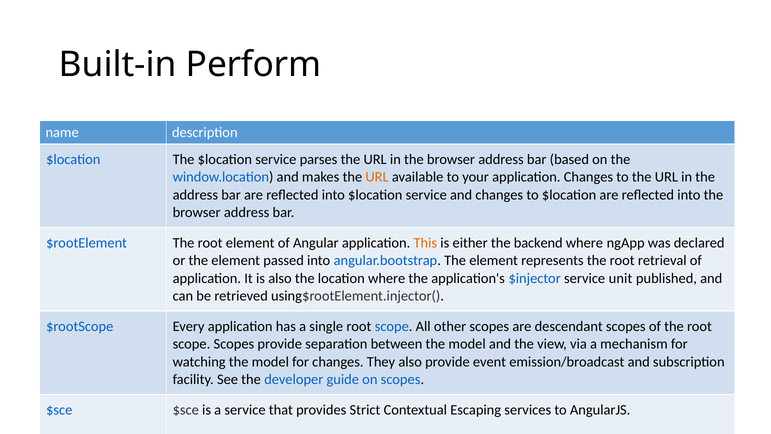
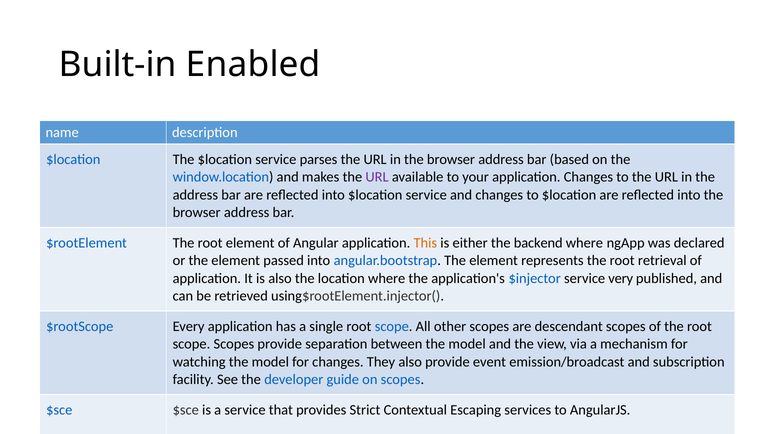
Perform: Perform -> Enabled (253, 65)
URL colour: orange -> purple (377, 177)
unit: unit -> very (621, 278)
